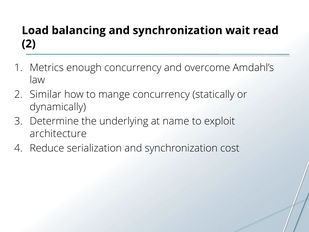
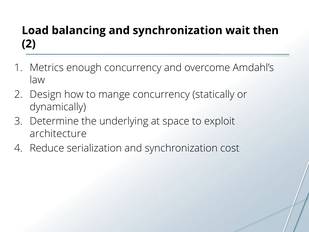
read: read -> then (266, 30)
Similar: Similar -> Design (46, 94)
name: name -> space (176, 121)
